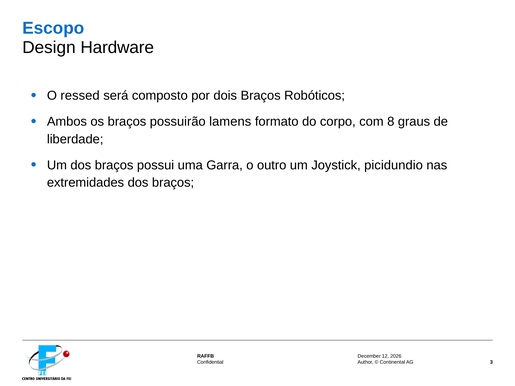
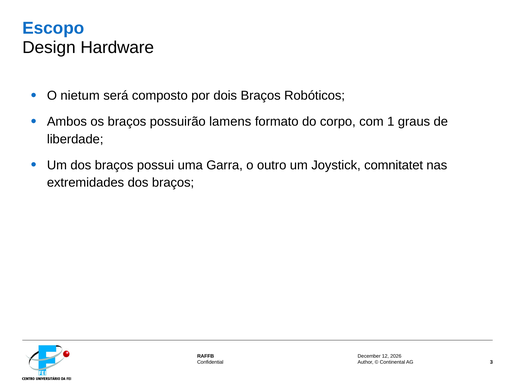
ressed: ressed -> nietum (80, 96)
8: 8 -> 1 (391, 122)
picidundio: picidundio -> comnitatet (394, 165)
